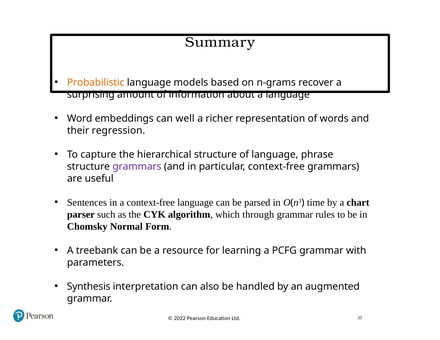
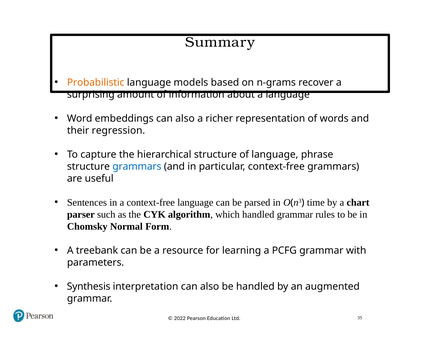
embeddings can well: well -> also (185, 118)
grammars colour: purple -> blue (137, 166)
which through: through -> handled (258, 214)
